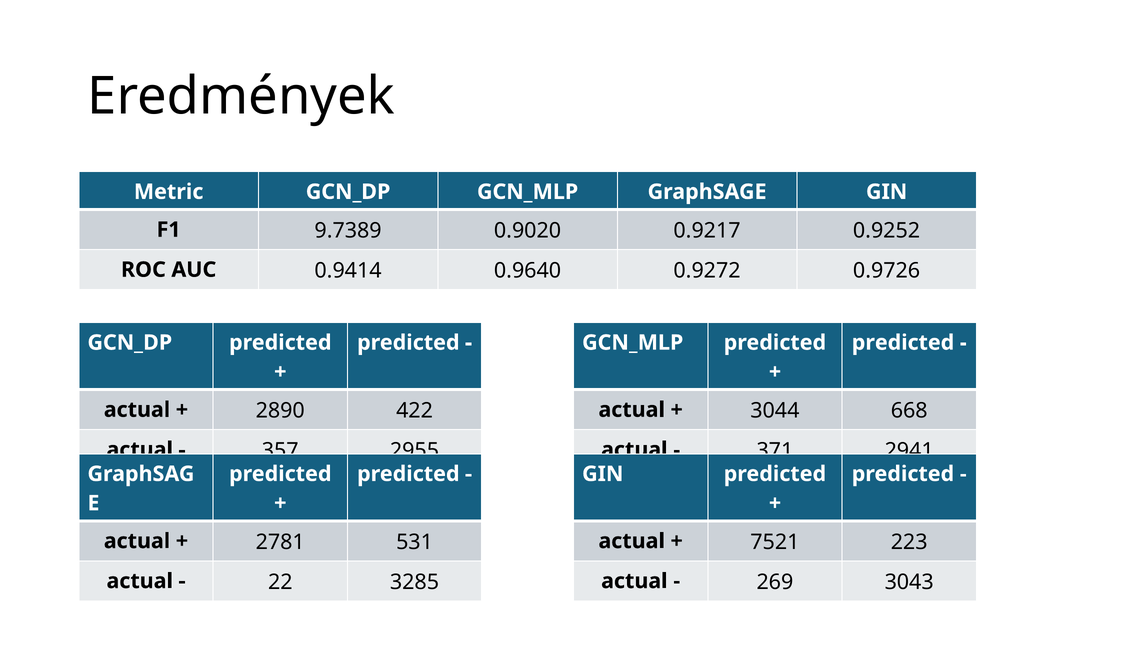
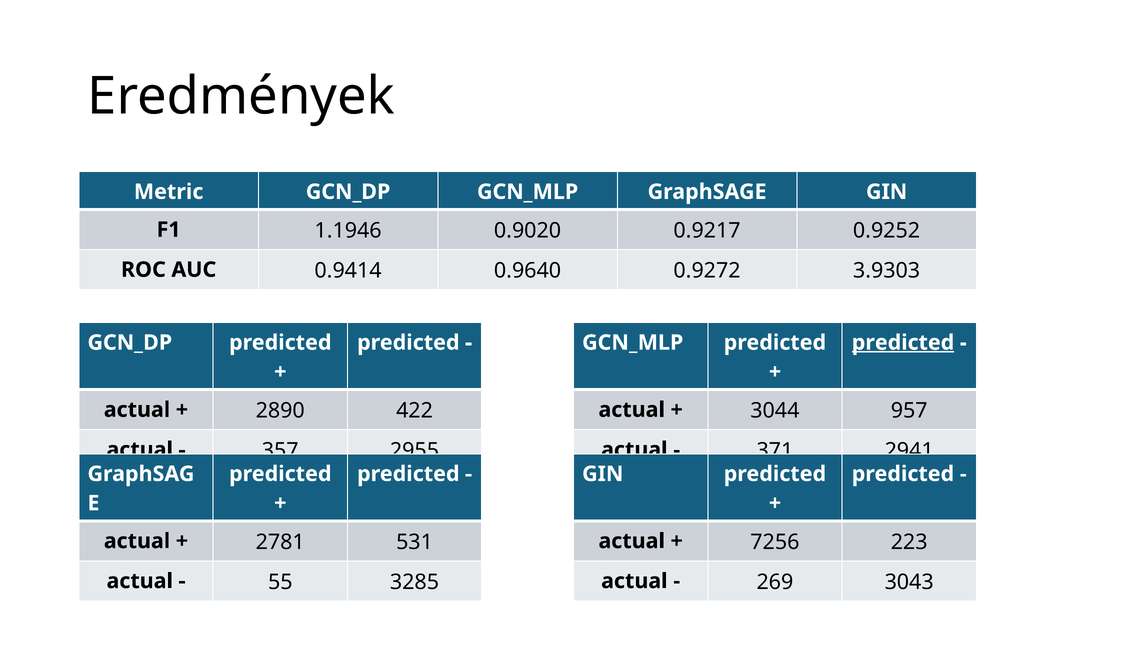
9.7389: 9.7389 -> 1.1946 (348, 231)
0.9726: 0.9726 -> 3.9303 (887, 271)
predicted underline: none -> present (903, 343)
668: 668 -> 957 (909, 411)
7521: 7521 -> 7256 (775, 542)
22: 22 -> 55 (280, 582)
